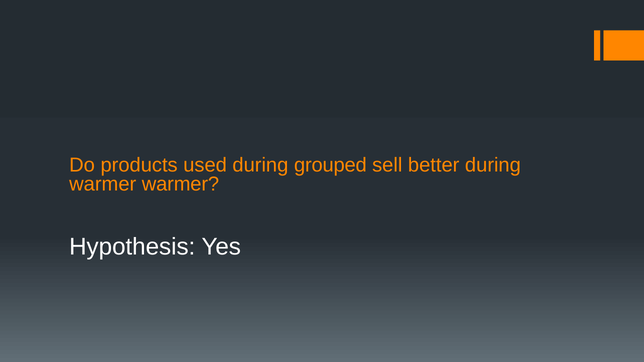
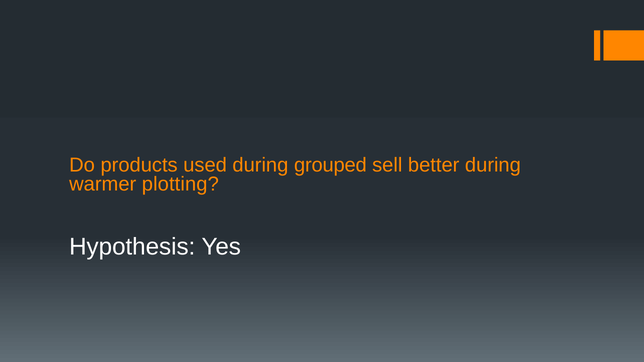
warmer warmer: warmer -> plotting (180, 184)
